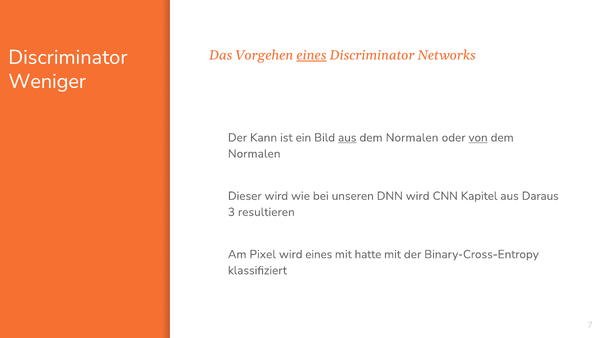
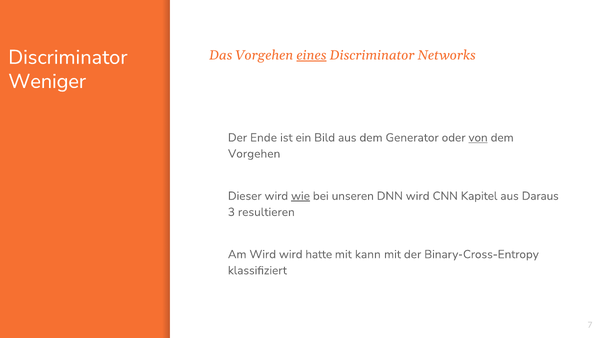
Kann: Kann -> Ende (264, 138)
aus underline: present -> none (347, 138)
Normalen: Normalen -> Generator (412, 138)
Normalen: Normalen -> Vorgehen (254, 154)
wie underline: none -> present (301, 196)
Am Pixel: Pixel -> Wird (263, 254)
wird eines: eines -> hatte (319, 254)
hatte: hatte -> kann (368, 254)
